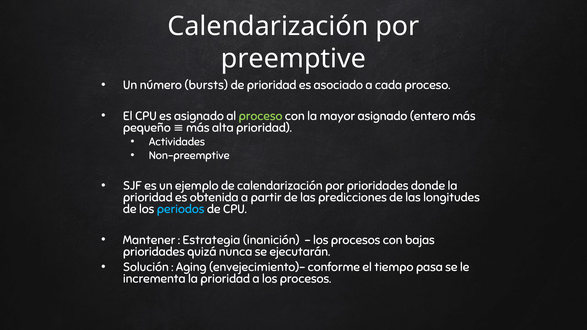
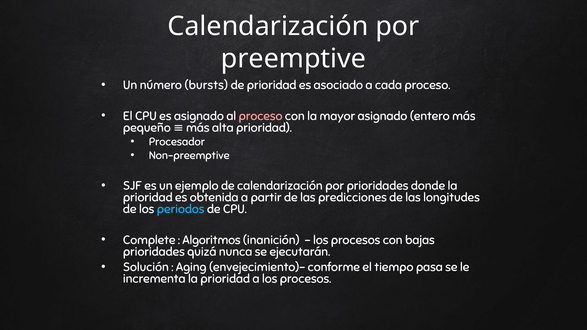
proceso colour: light green -> pink (261, 116)
Actividades: Actividades -> Procesador (177, 142)
Mantener: Mantener -> Complete (149, 240)
Estrategia: Estrategia -> Algoritmos (211, 240)
